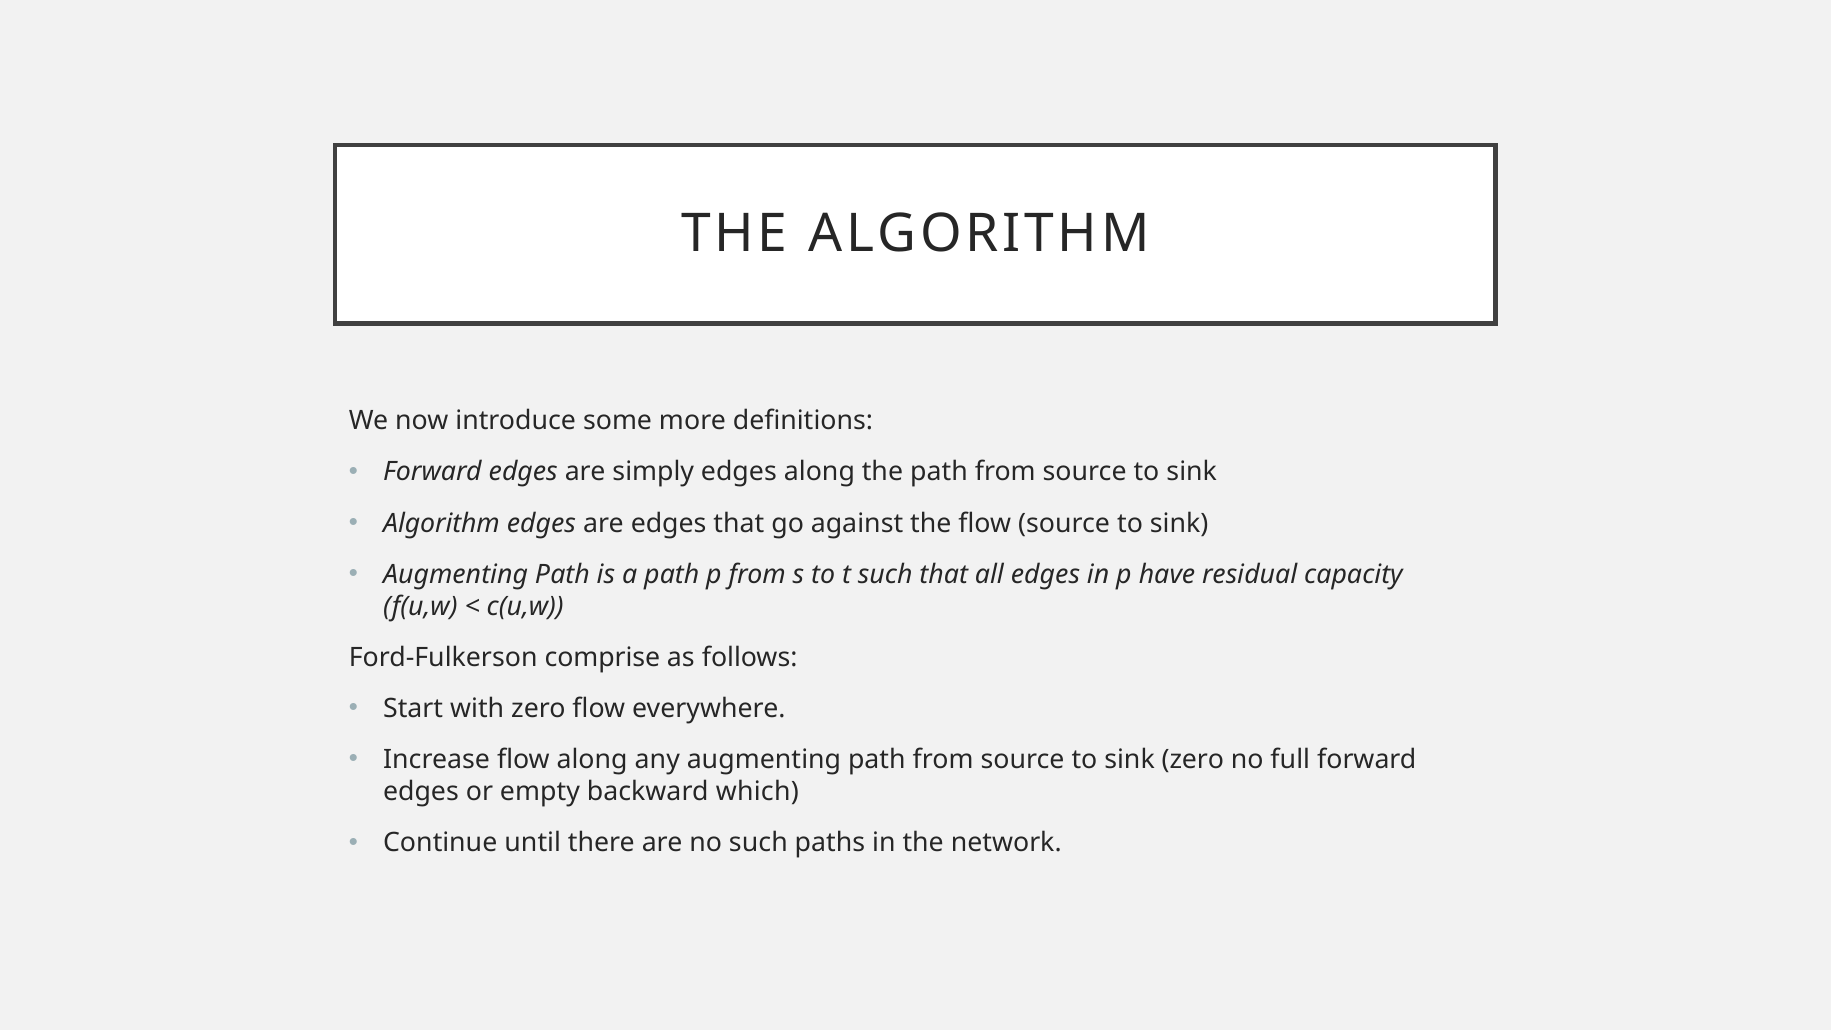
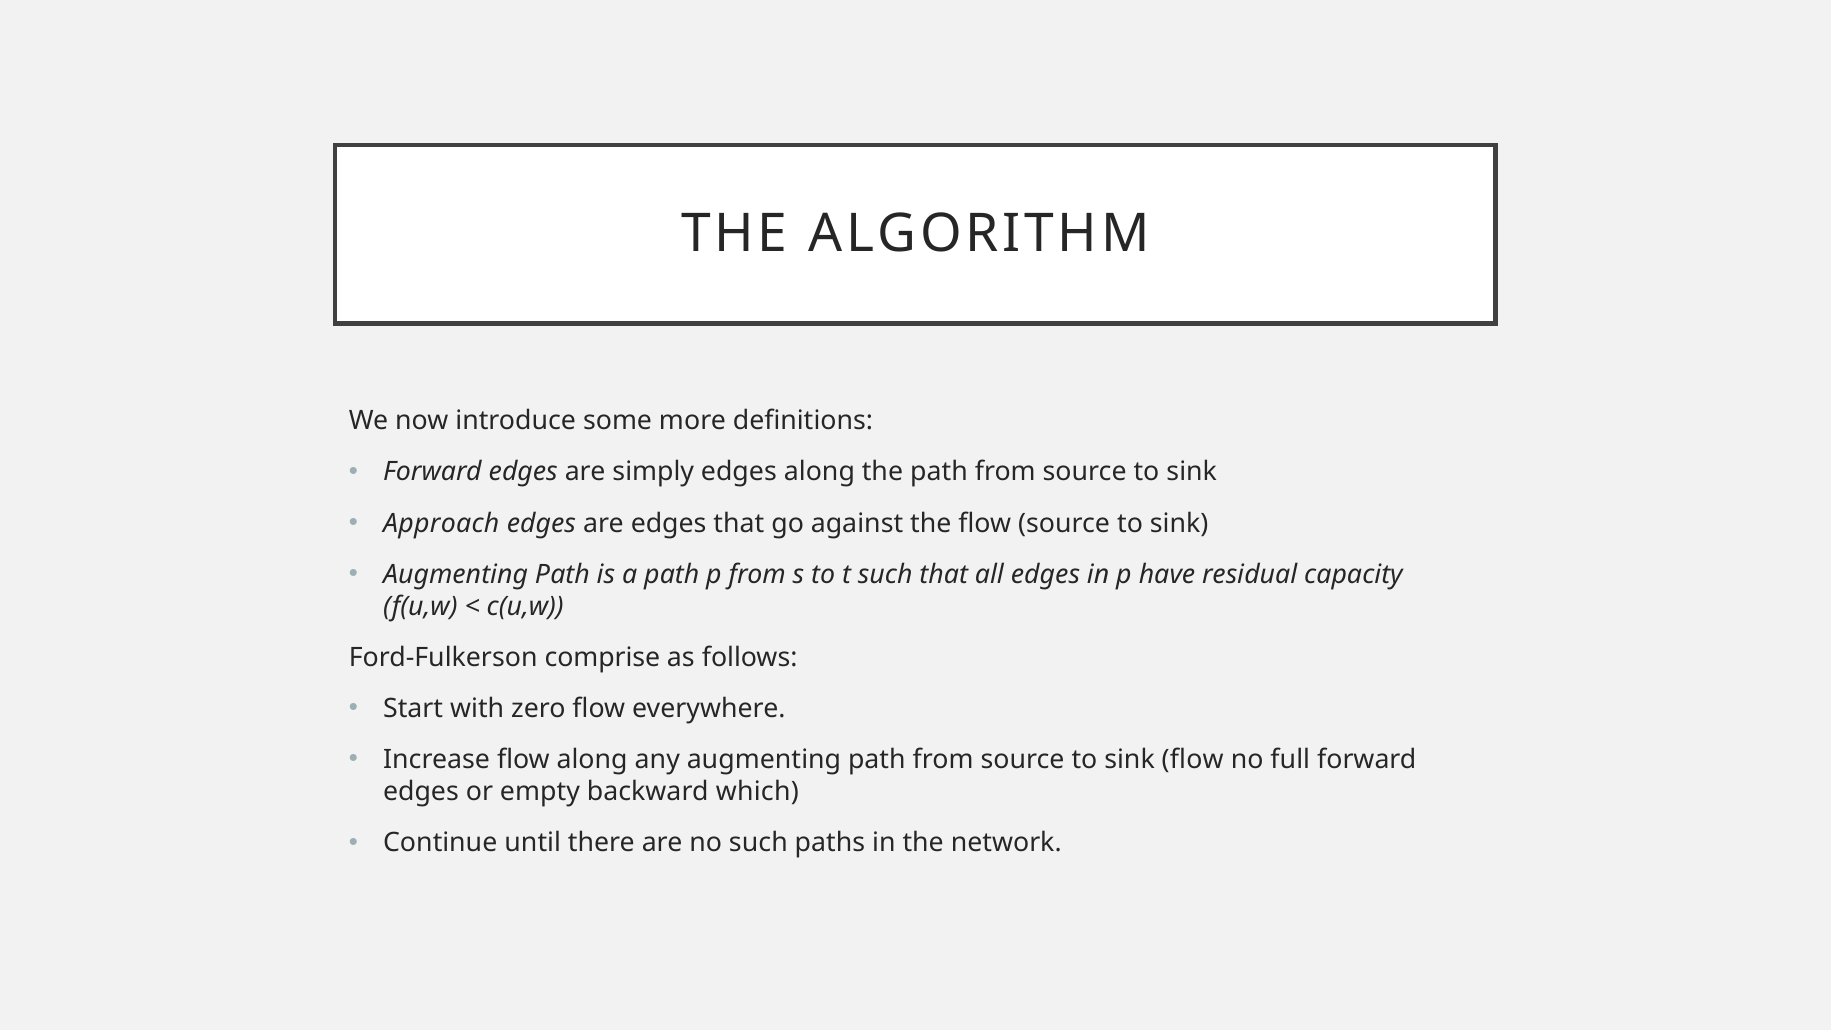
Algorithm: Algorithm -> Approach (441, 523)
sink zero: zero -> flow (1193, 760)
